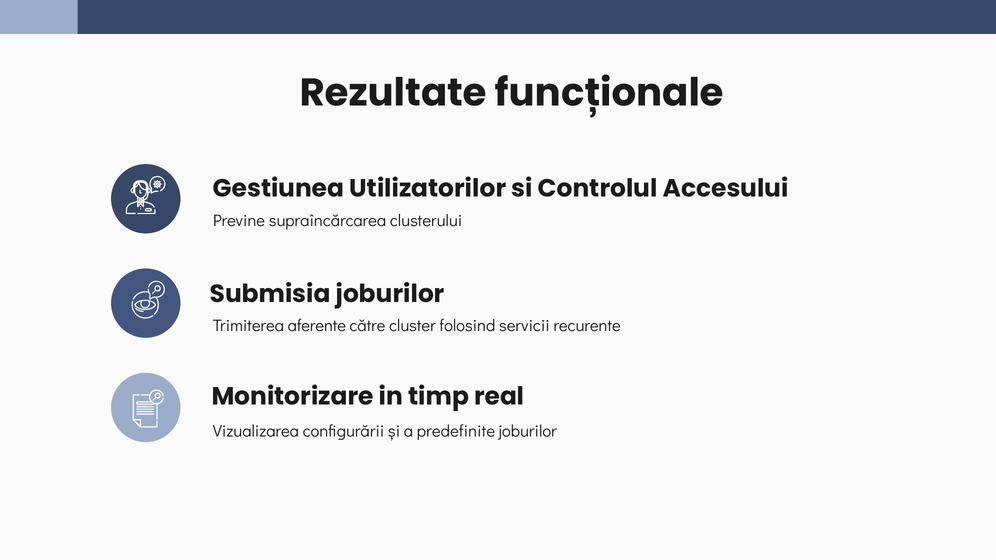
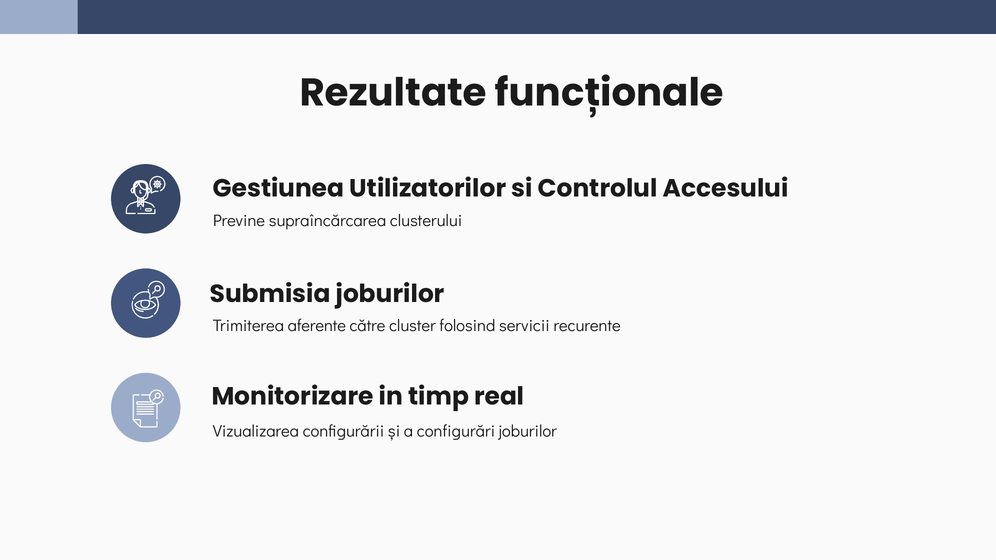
predefinite: predefinite -> configurări (456, 431)
